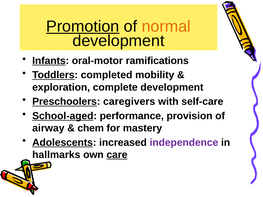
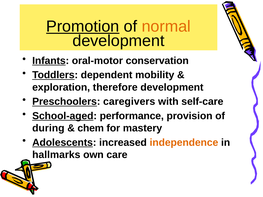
ramifications: ramifications -> conservation (157, 61)
completed: completed -> dependent (107, 75)
complete: complete -> therefore (115, 87)
airway: airway -> during (48, 128)
independence colour: purple -> orange (184, 143)
care underline: present -> none (117, 155)
